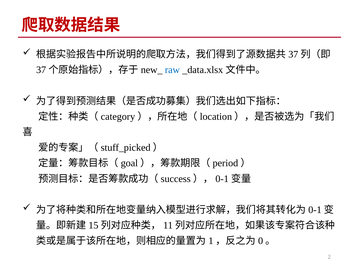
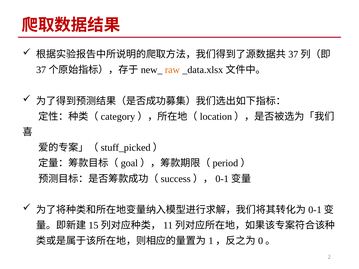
raw colour: blue -> orange (172, 70)
